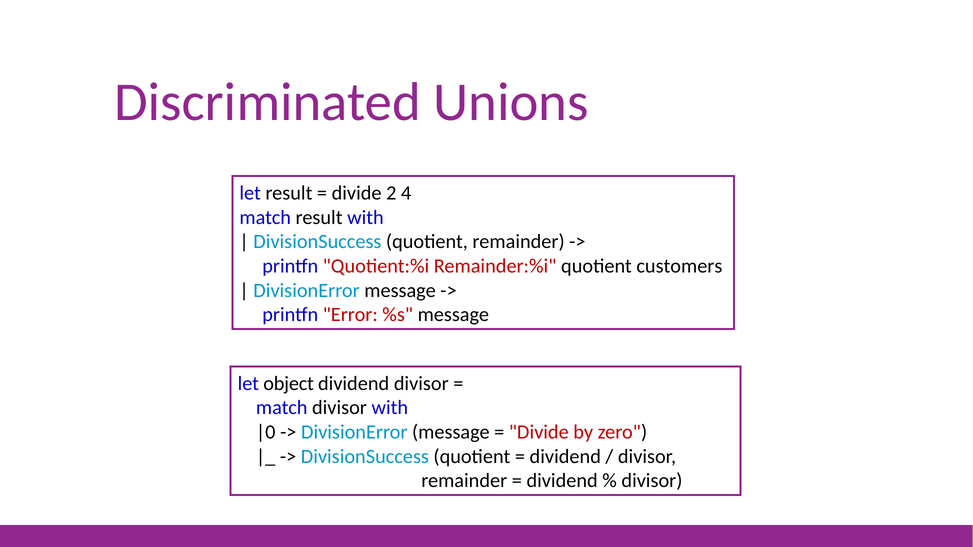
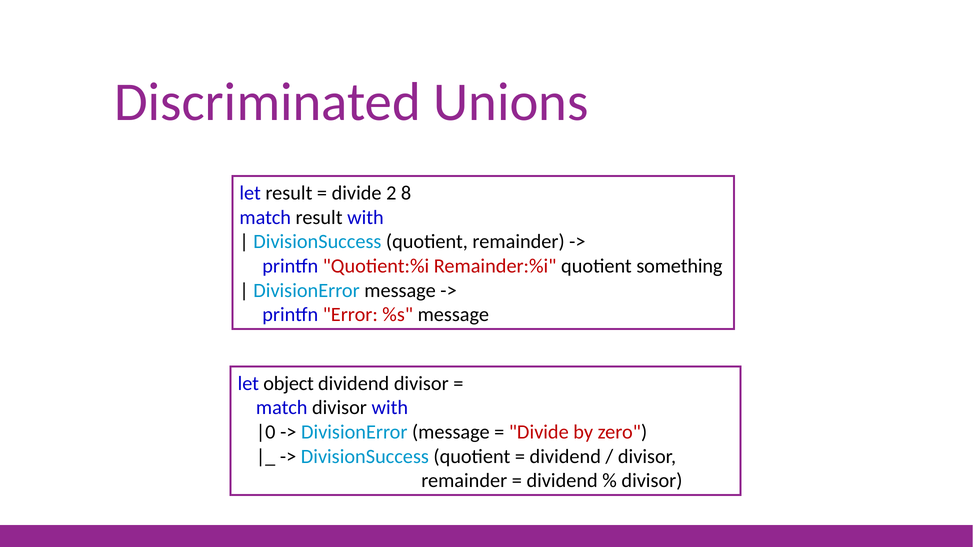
4: 4 -> 8 (406, 193)
customers: customers -> something (679, 266)
